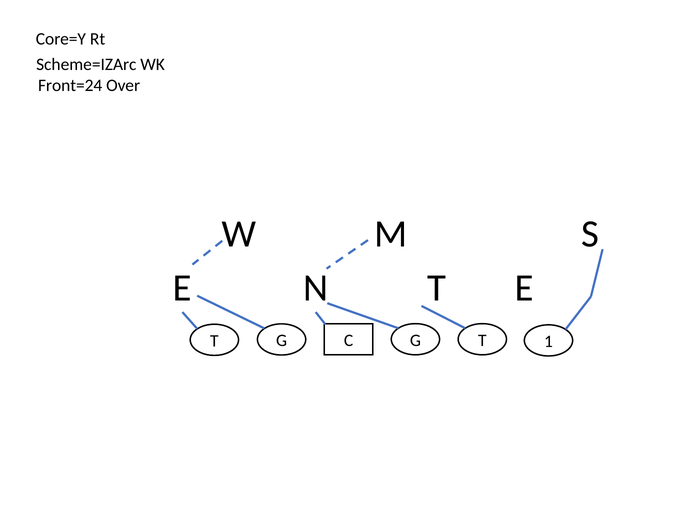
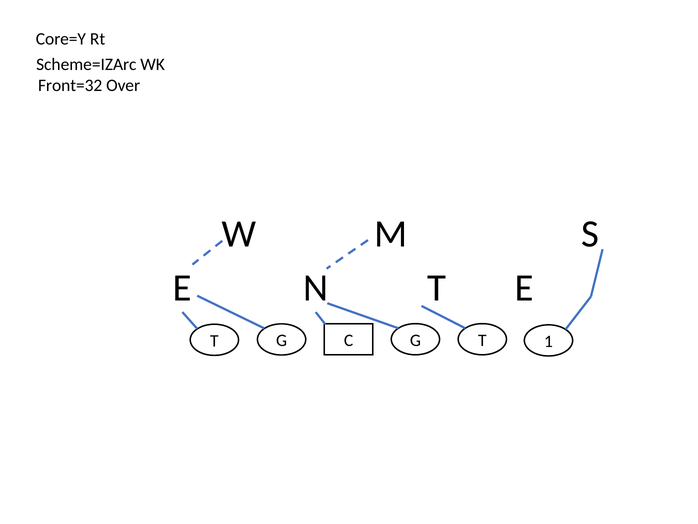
Front=24: Front=24 -> Front=32 (70, 85)
